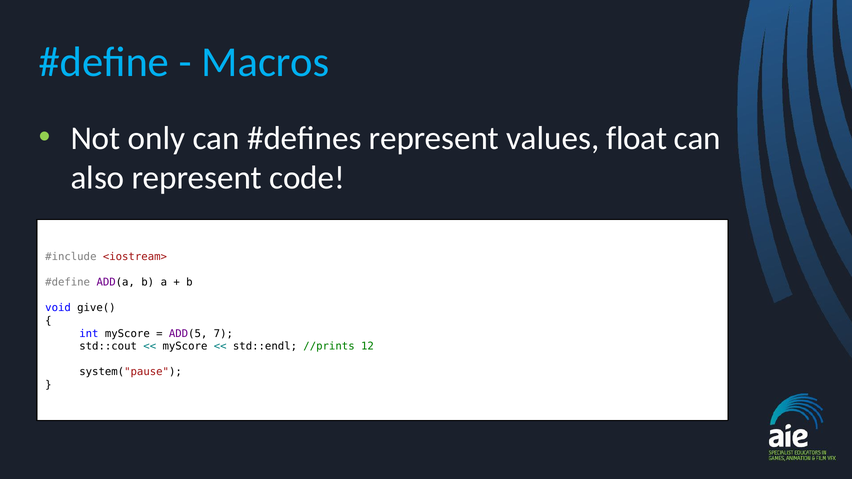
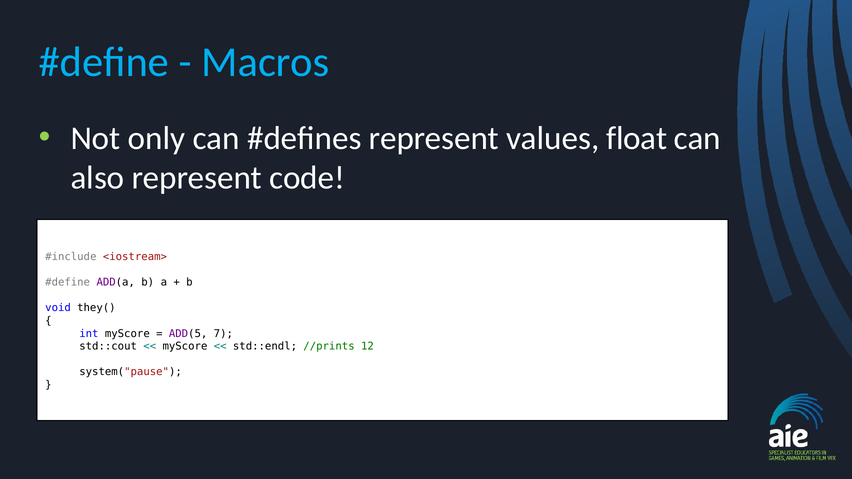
give(: give( -> they( (96, 308)
